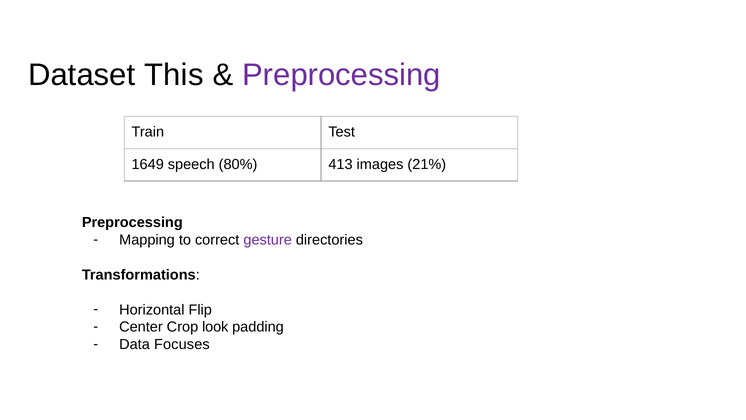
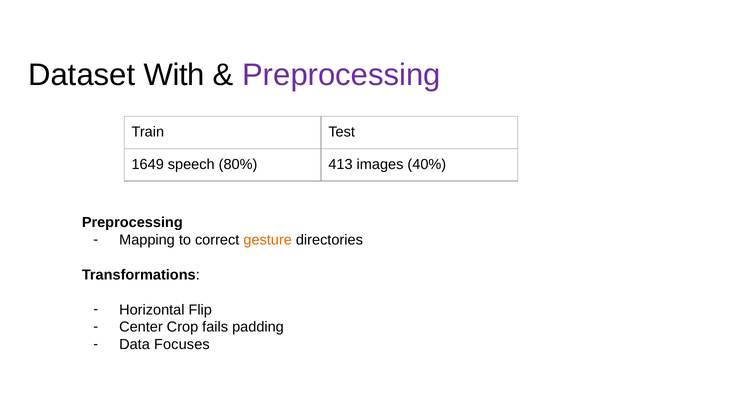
This: This -> With (174, 75)
21%: 21% -> 40% (427, 164)
gesture colour: purple -> orange (268, 240)
look: look -> fails (215, 327)
